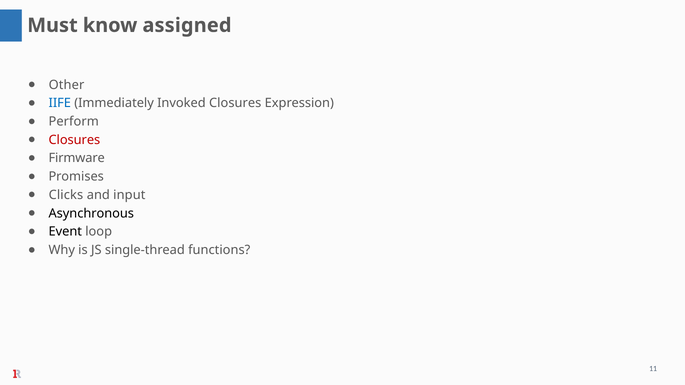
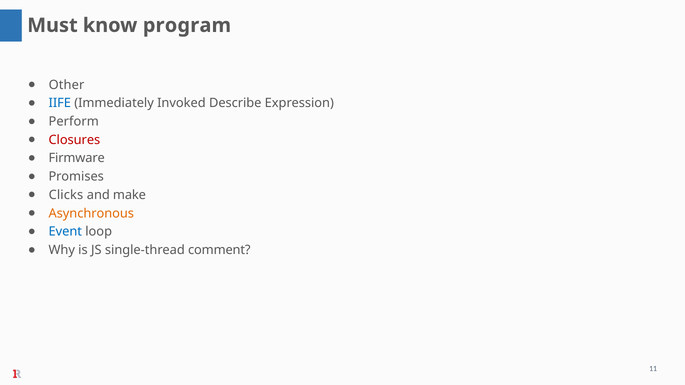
assigned: assigned -> program (187, 25)
Invoked Closures: Closures -> Describe (235, 103)
input: input -> make (129, 195)
Asynchronous colour: black -> orange (91, 213)
Event colour: black -> blue (65, 232)
functions: functions -> comment (219, 250)
